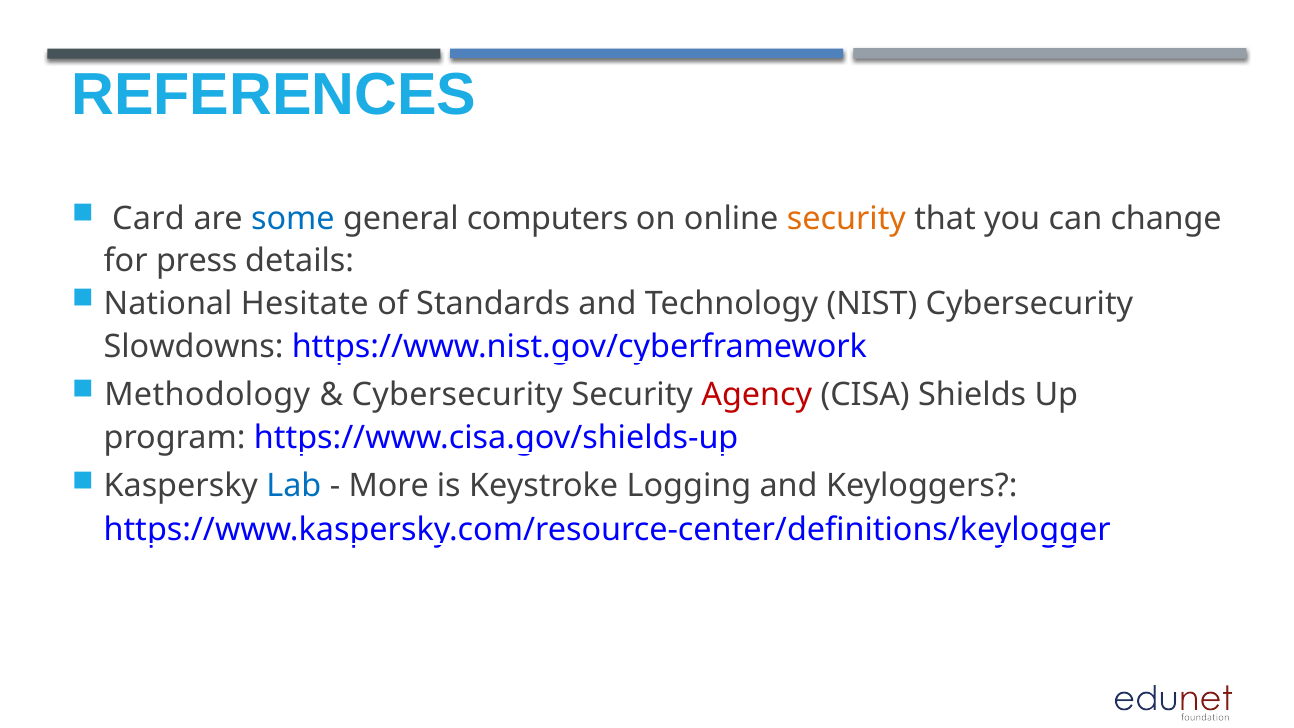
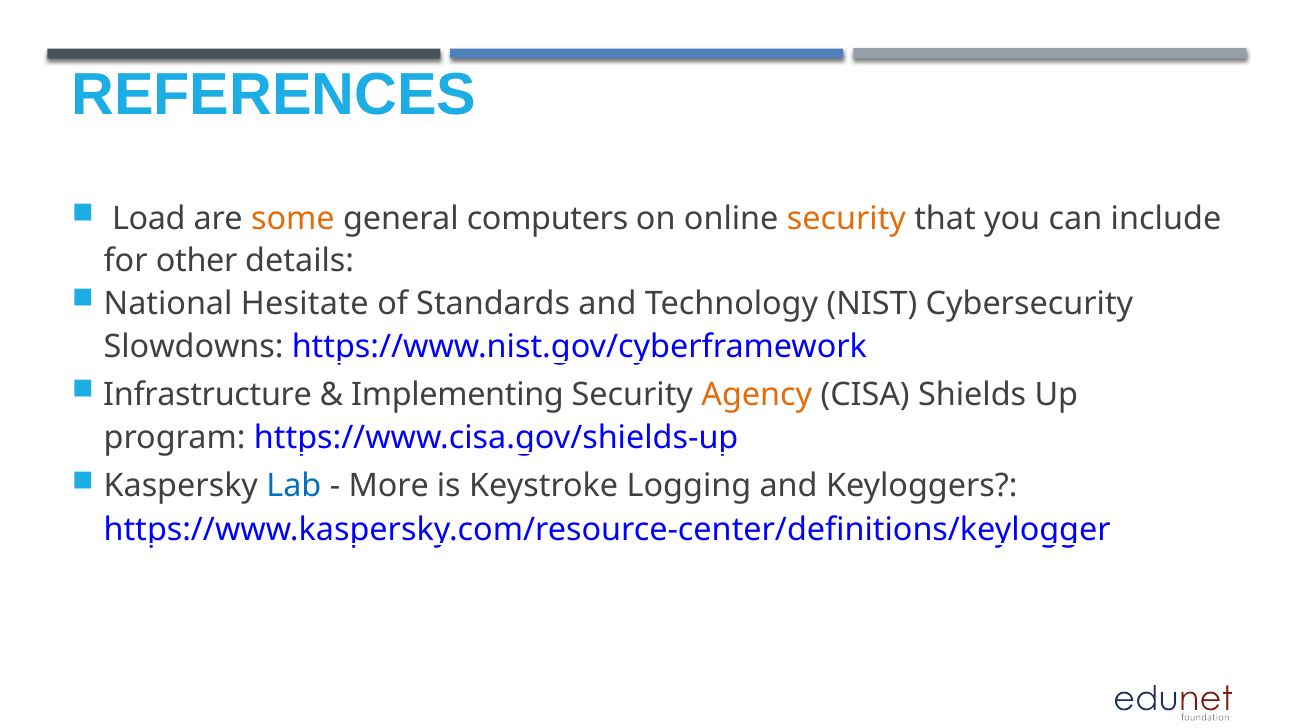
Card: Card -> Load (149, 218)
some colour: blue -> orange (293, 218)
change: change -> include (1166, 218)
press: press -> other (197, 261)
Methodology: Methodology -> Infrastructure (208, 395)
Cybersecurity: Cybersecurity -> Implementing (458, 395)
Agency colour: red -> orange (757, 395)
